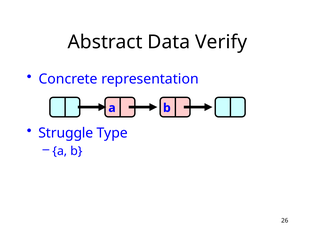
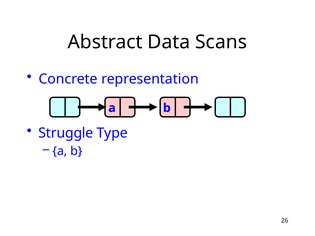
Verify: Verify -> Scans (221, 42)
